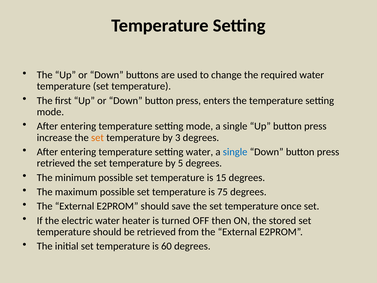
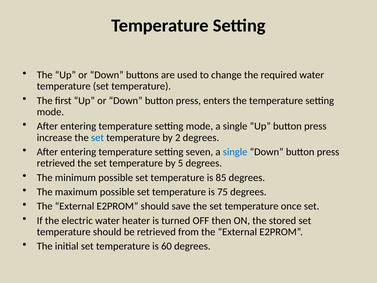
set colour: orange -> blue (98, 137)
3: 3 -> 2 (178, 137)
setting water: water -> seven (199, 152)
15: 15 -> 85 (221, 177)
